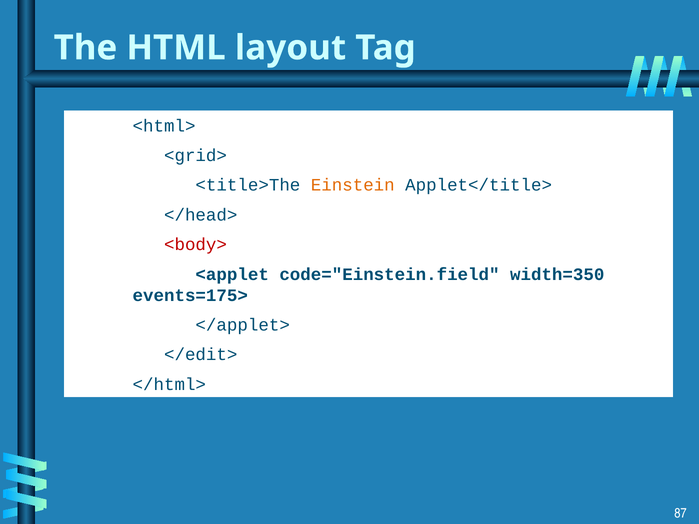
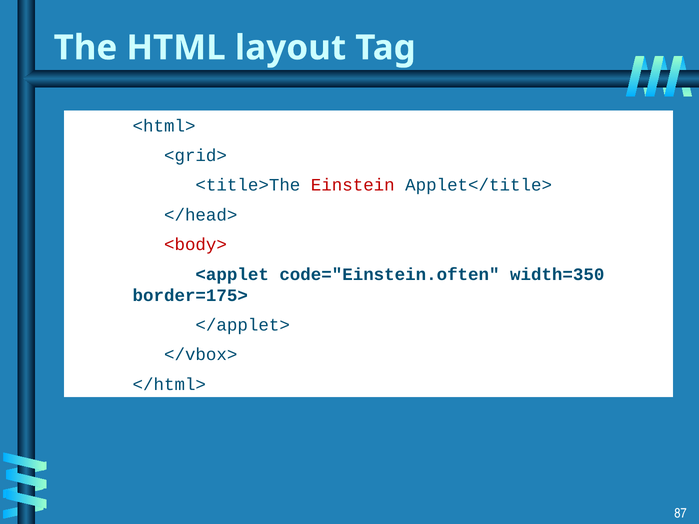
Einstein colour: orange -> red (353, 185)
code="Einstein.field: code="Einstein.field -> code="Einstein.often (389, 274)
events=175>: events=175> -> border=175> (190, 295)
</edit>: </edit> -> </vbox> (201, 355)
